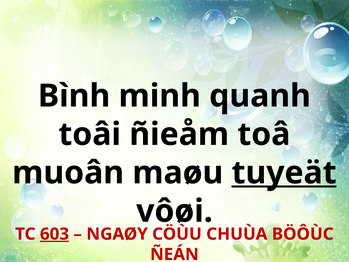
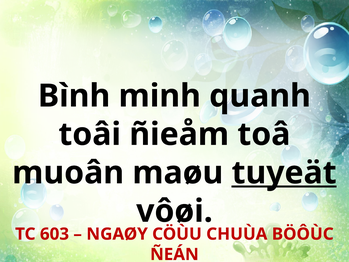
603 underline: present -> none (54, 234)
